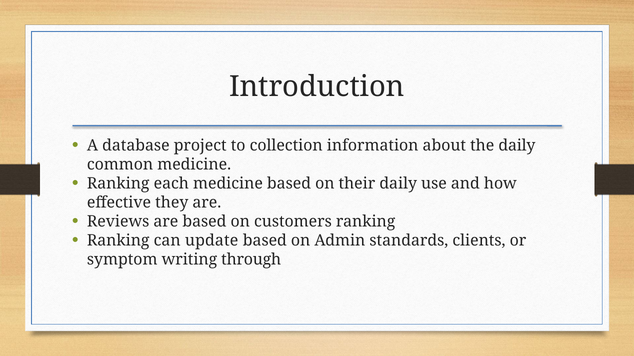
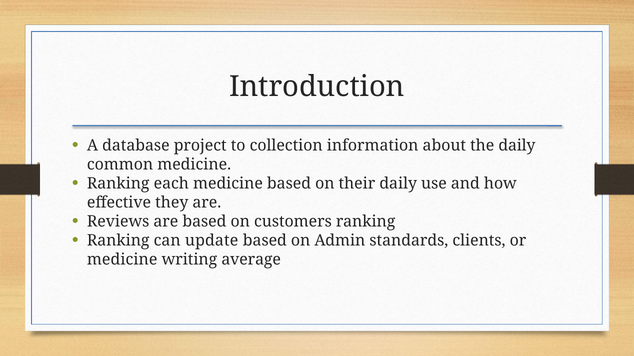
symptom: symptom -> medicine (122, 260)
through: through -> average (251, 260)
